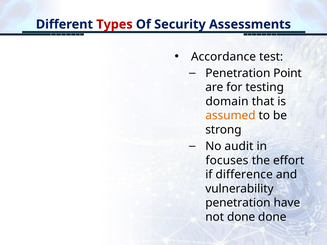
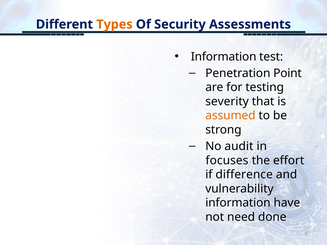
Types colour: red -> orange (114, 24)
Accordance: Accordance -> Information (224, 57)
domain: domain -> severity (227, 102)
penetration: penetration -> information (238, 203)
not done: done -> need (241, 217)
